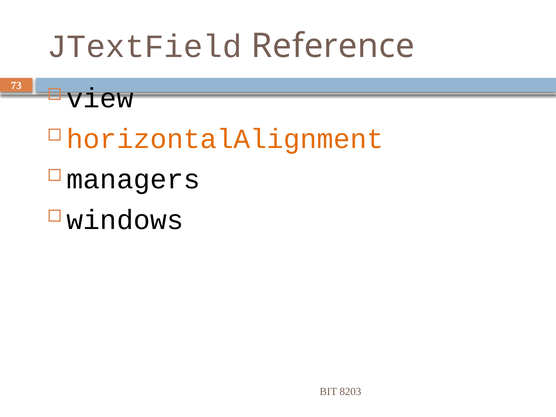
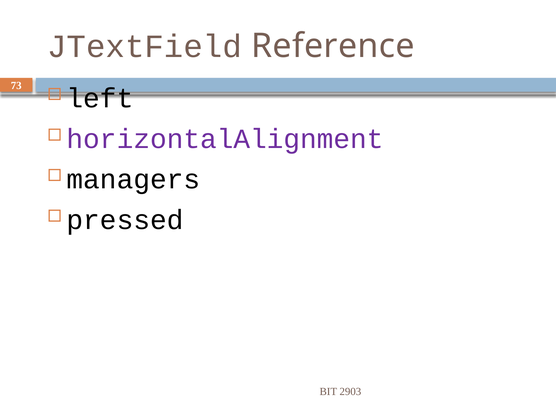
view: view -> left (100, 98)
horizontalAlignment colour: orange -> purple (225, 139)
windows: windows -> pressed (125, 220)
8203: 8203 -> 2903 (350, 392)
